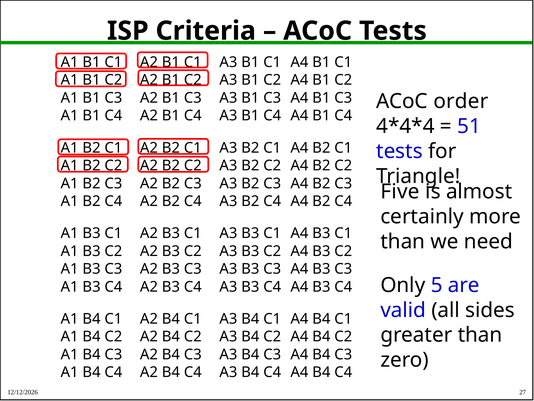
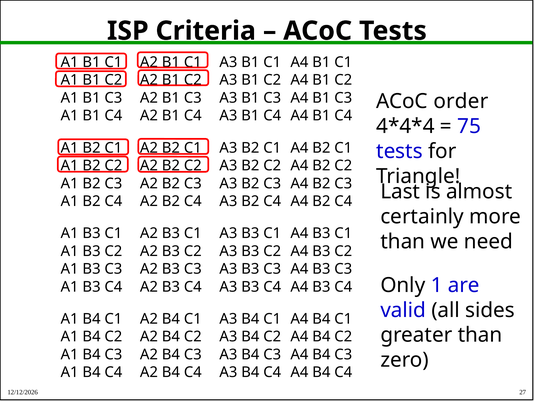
51: 51 -> 75 (469, 126)
Five: Five -> Last (400, 191)
5: 5 -> 1 (437, 285)
